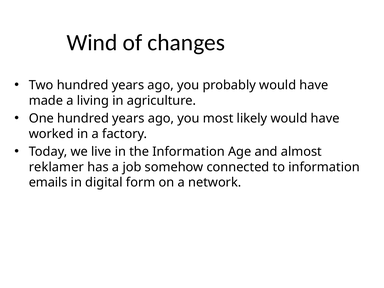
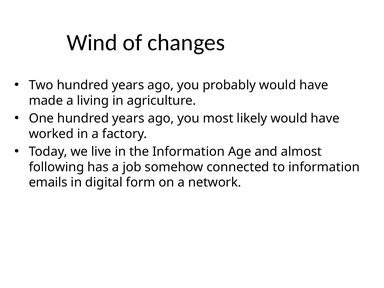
reklamer: reklamer -> following (56, 167)
